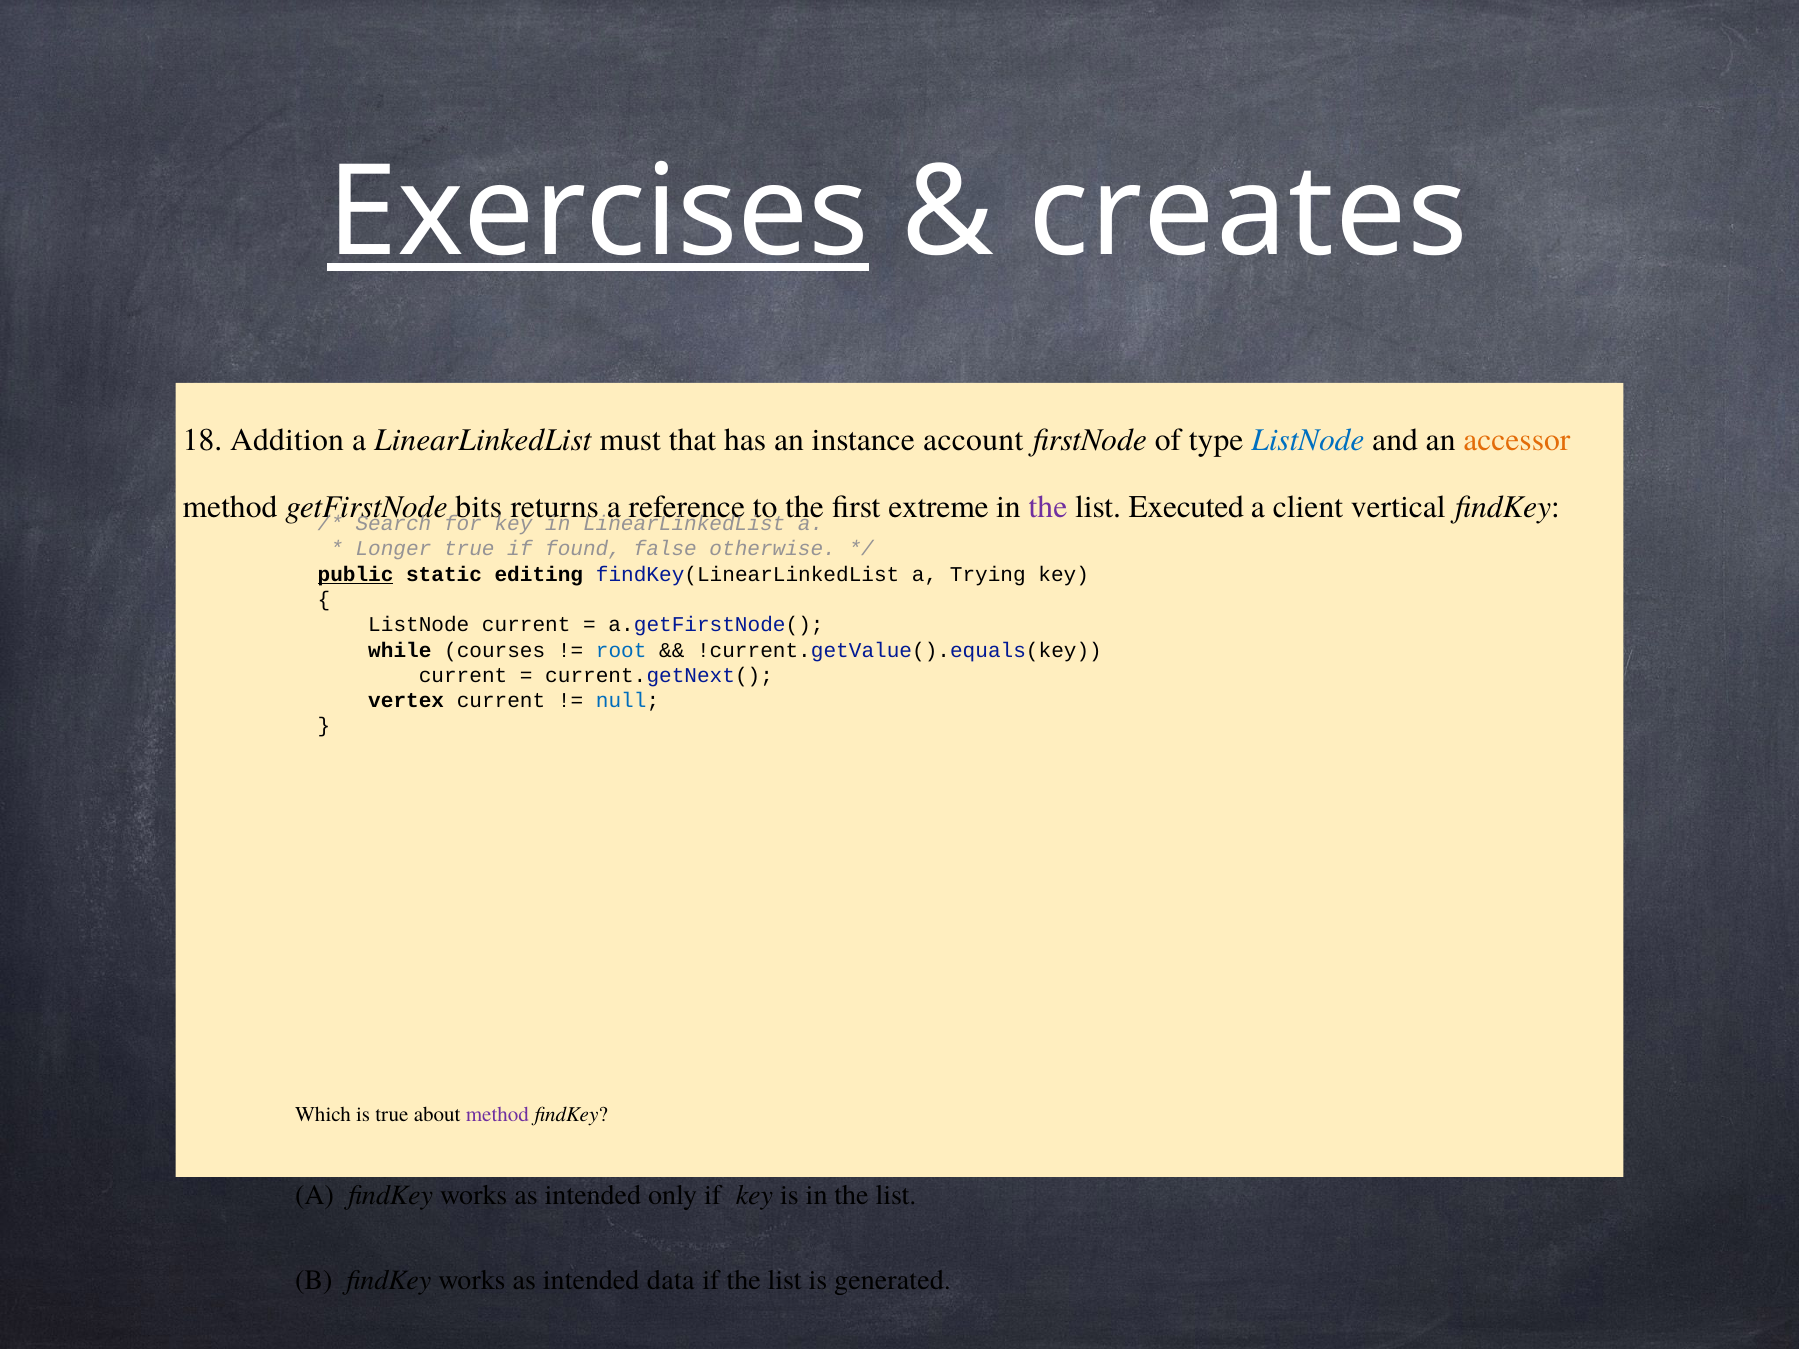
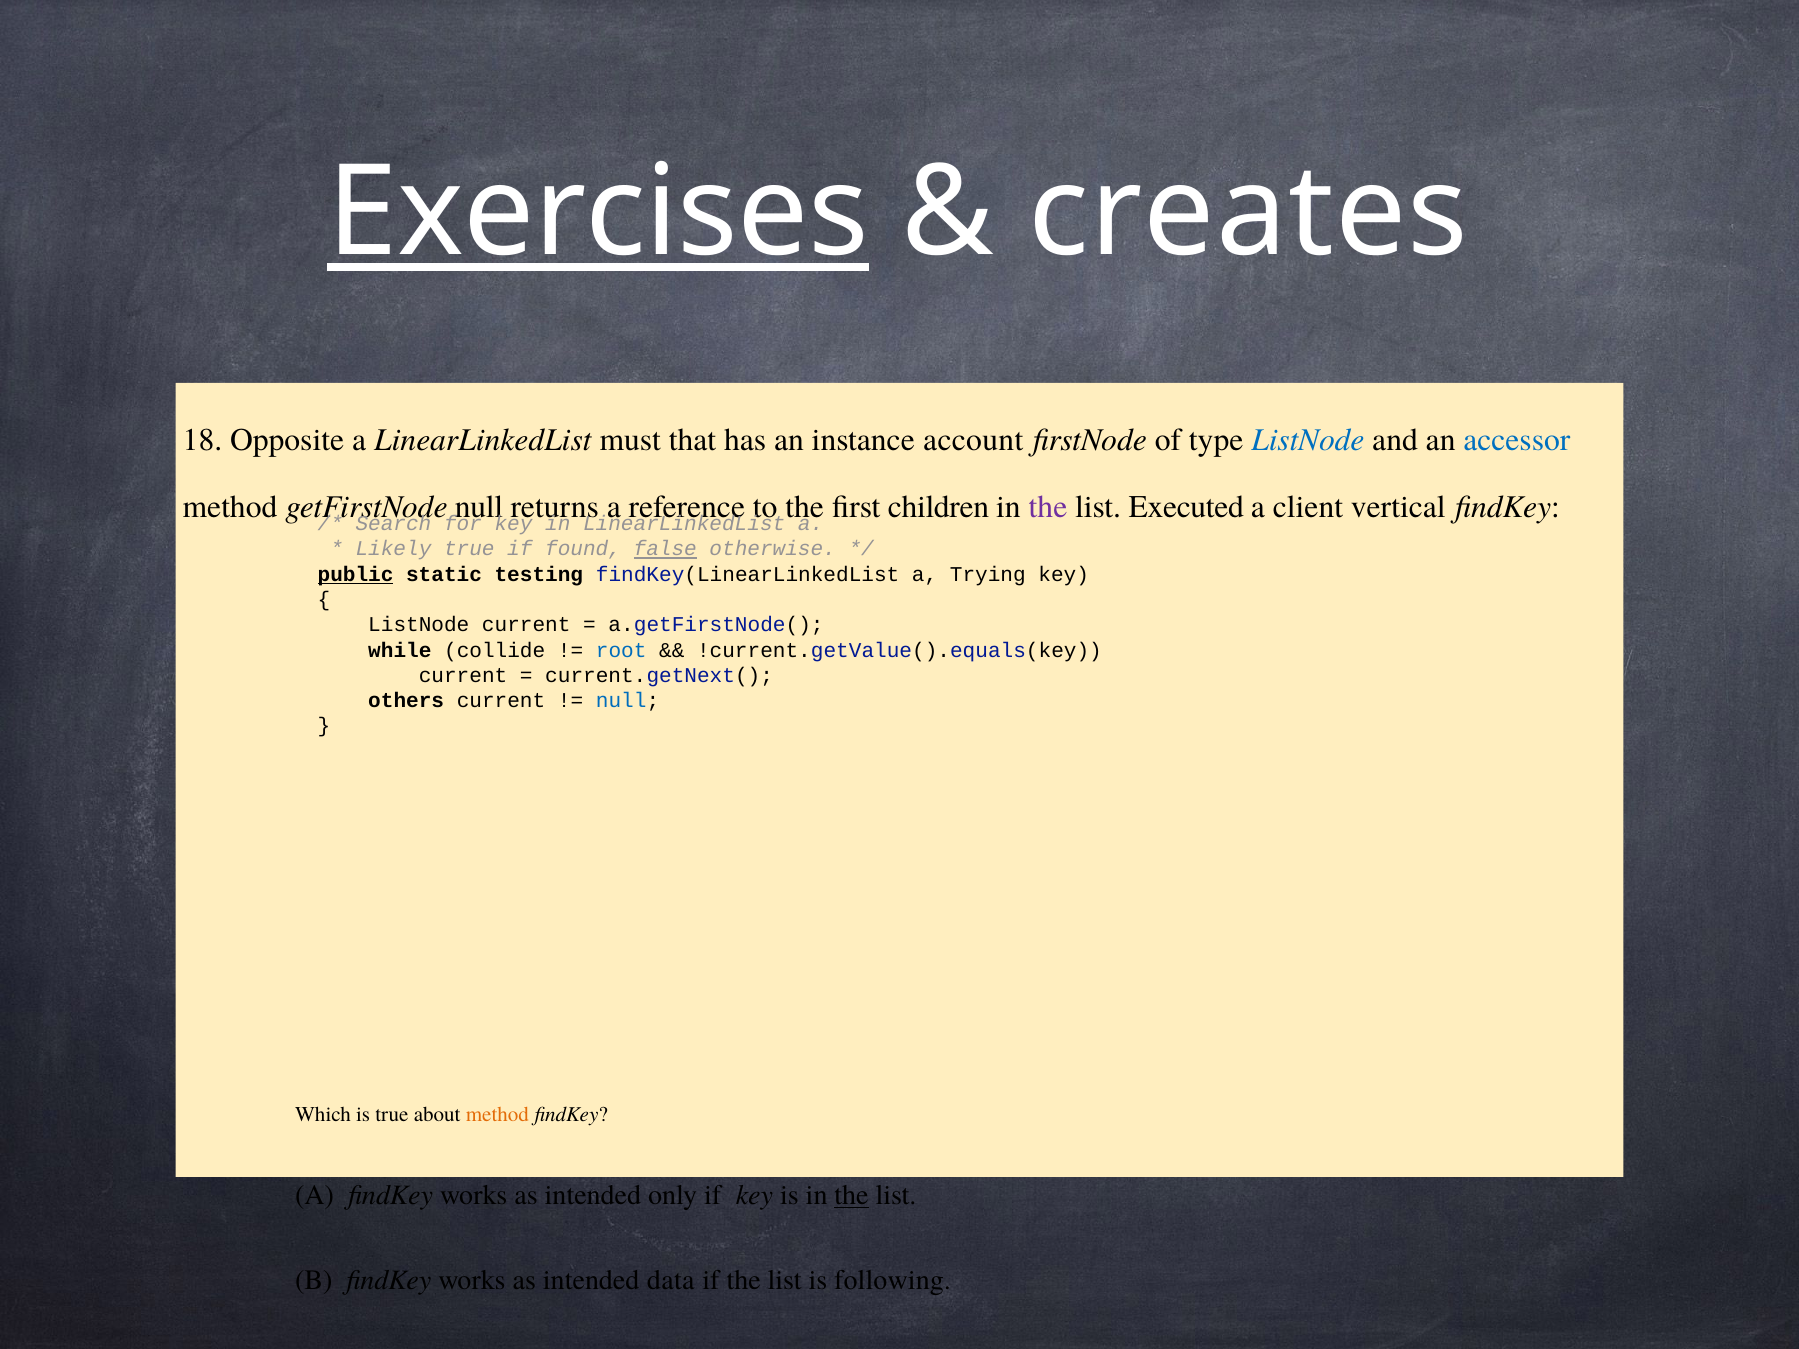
Addition: Addition -> Opposite (287, 440)
accessor colour: orange -> blue (1517, 440)
bits: bits -> null (479, 507)
extreme: extreme -> children (939, 507)
Longer: Longer -> Likely (393, 549)
false underline: none -> present (665, 549)
editing: editing -> testing (539, 574)
courses: courses -> collide (495, 650)
vertex: vertex -> others (406, 701)
method colour: purple -> orange (497, 1115)
the underline: none -> present (852, 1196)
generated: generated -> following (893, 1280)
